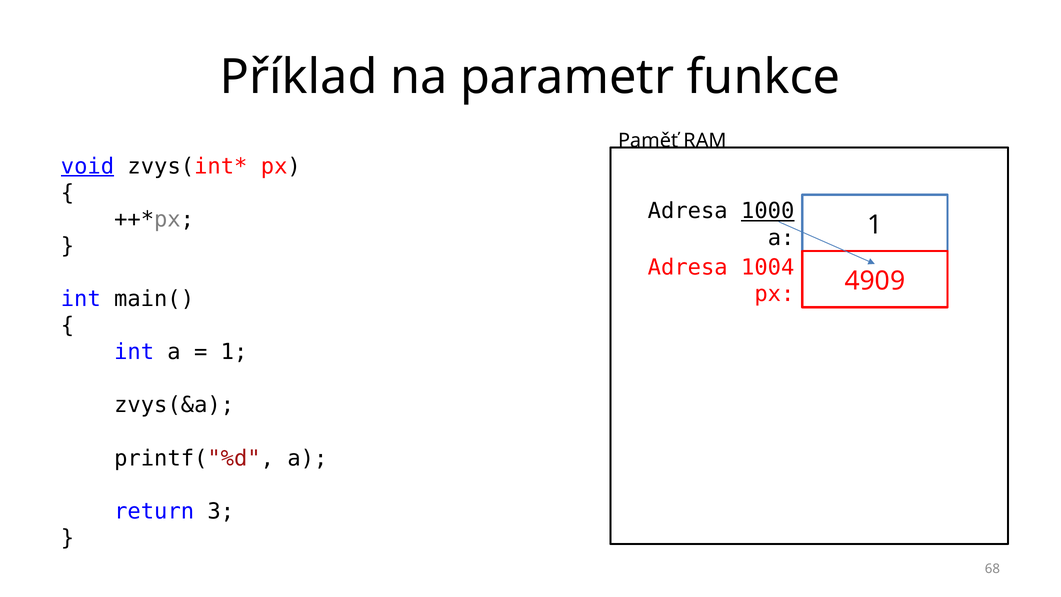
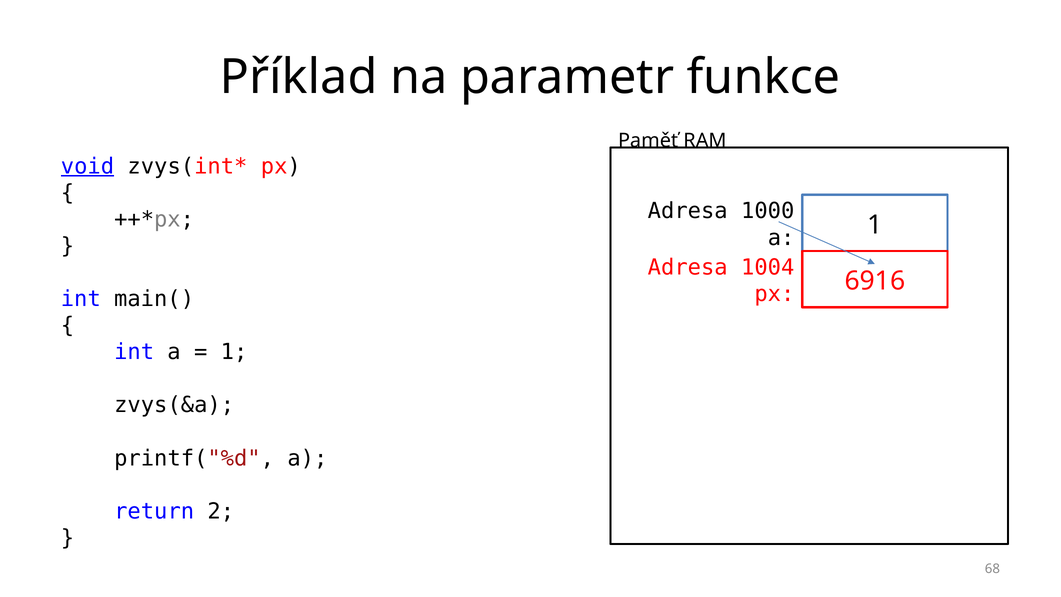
1000 underline: present -> none (768, 211)
4909: 4909 -> 6916 (875, 281)
3: 3 -> 2 (221, 511)
